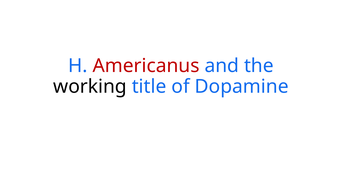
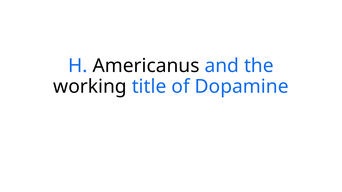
Americanus colour: red -> black (146, 66)
